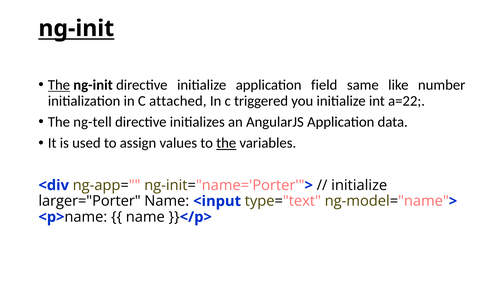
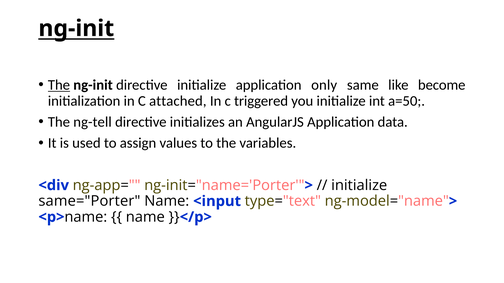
field: field -> only (324, 85)
number: number -> become (442, 85)
a=22: a=22 -> a=50 (407, 101)
the underline: present -> none (226, 143)
larger="Porter: larger="Porter -> same="Porter (89, 201)
